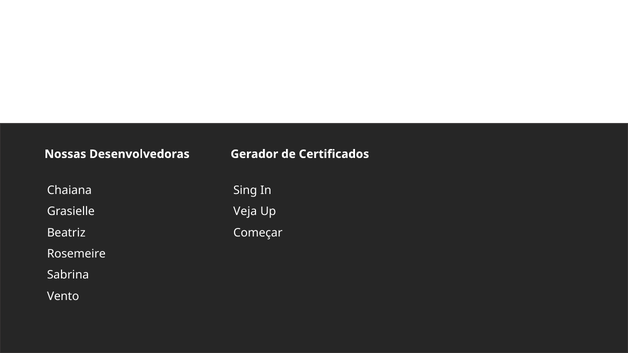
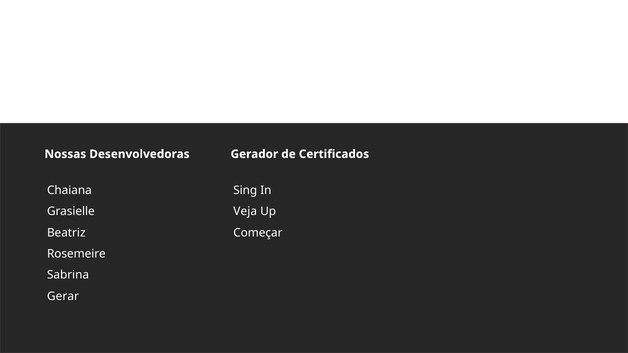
Vento: Vento -> Gerar (63, 296)
